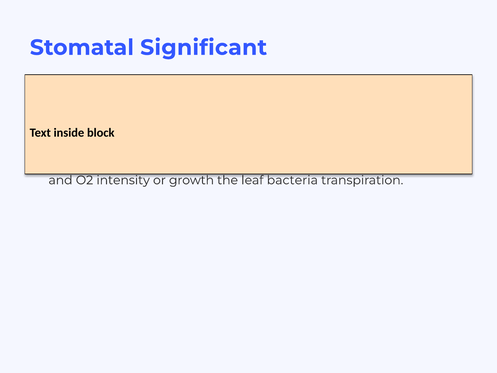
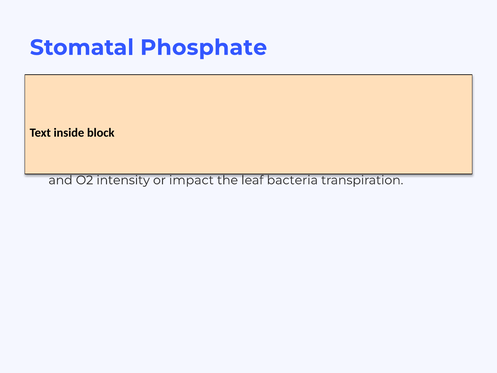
Significant: Significant -> Phosphate (204, 48)
growth: growth -> impact (191, 180)
